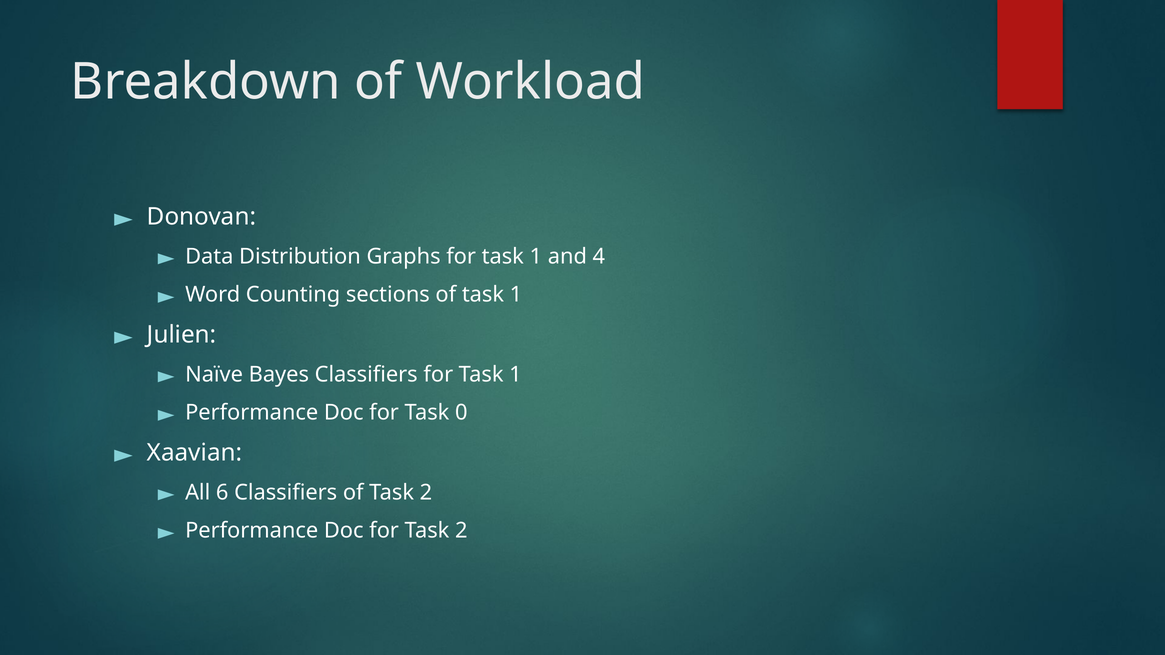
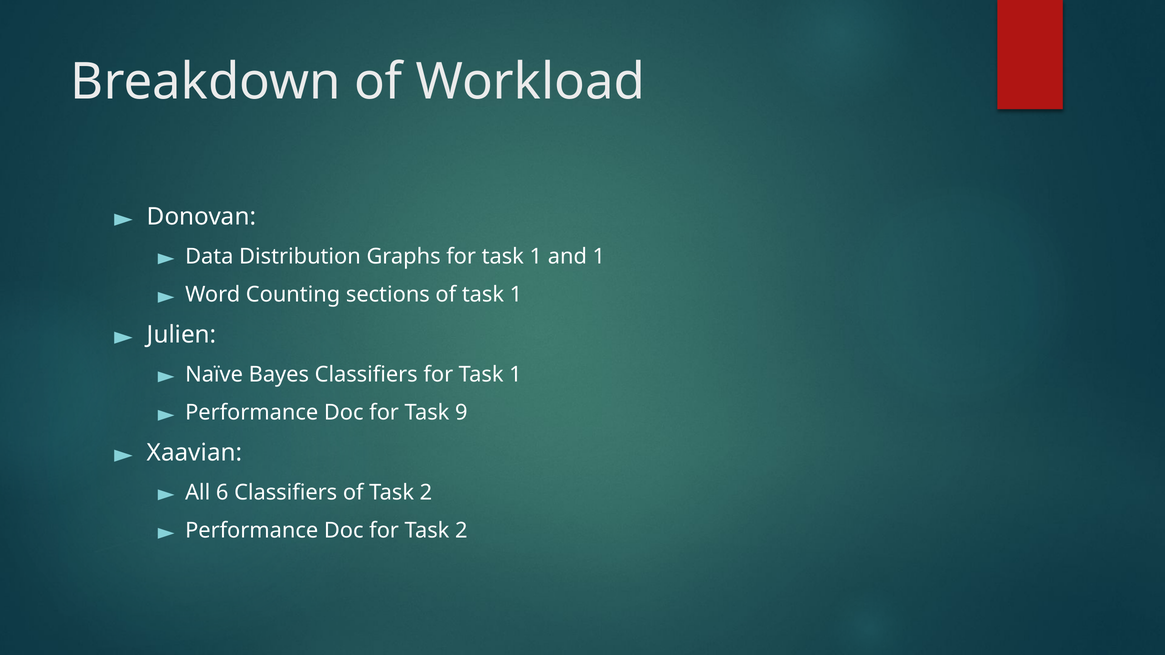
and 4: 4 -> 1 (599, 256)
0: 0 -> 9 (461, 413)
